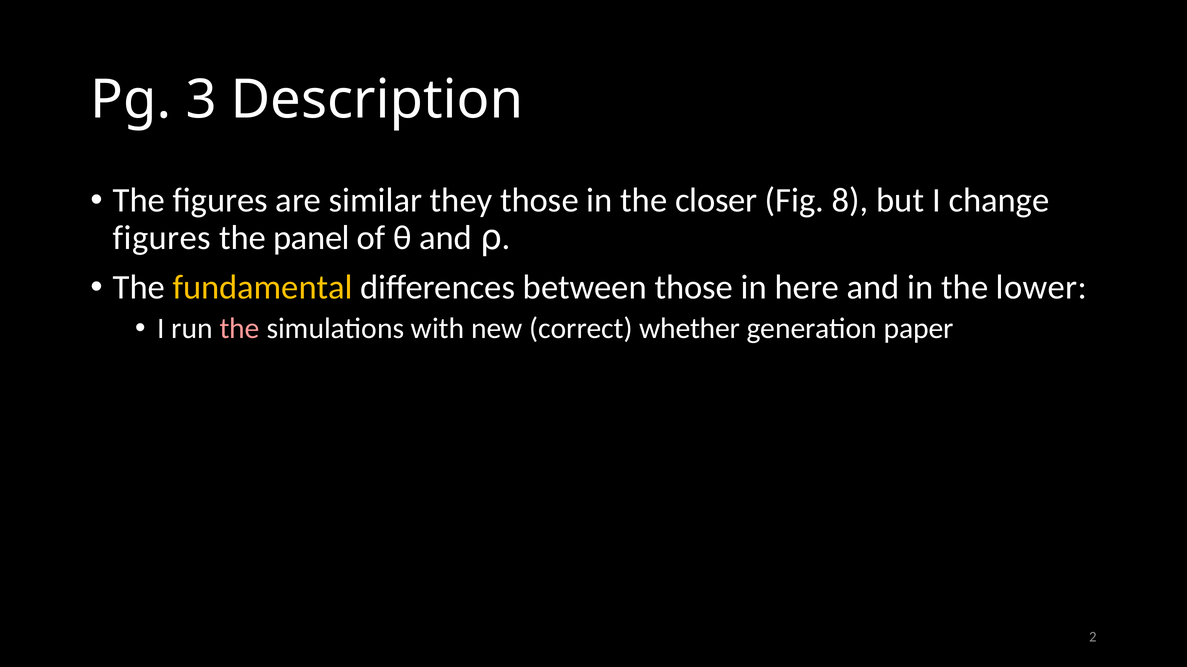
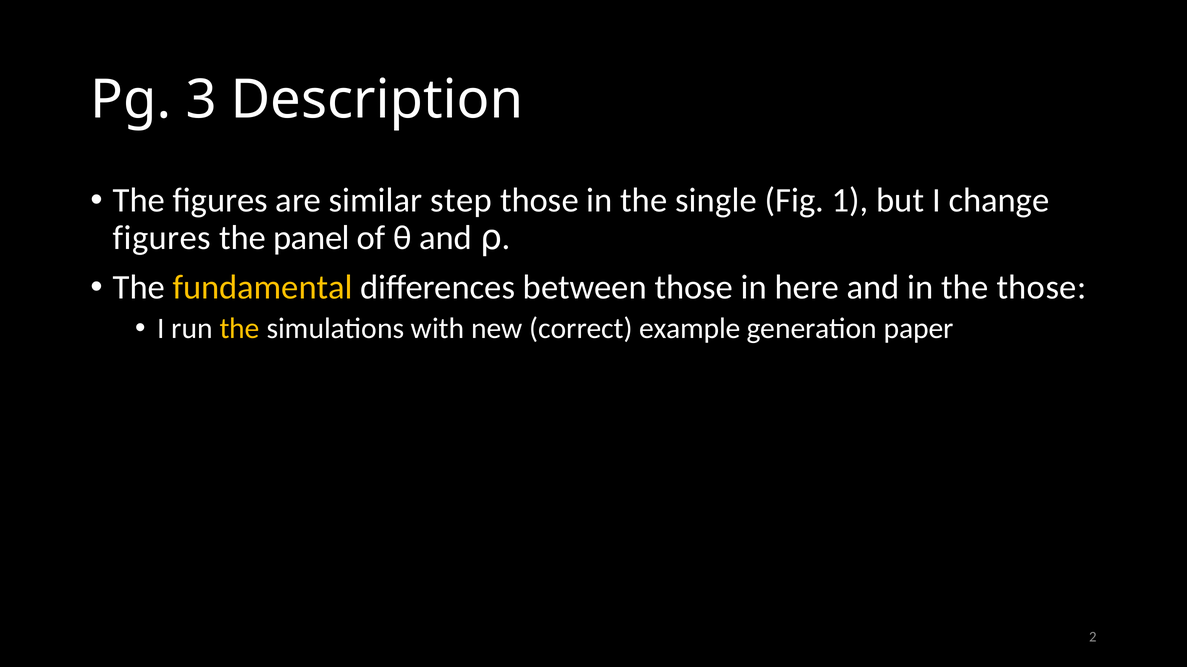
they: they -> step (461, 201)
closer: closer -> single (716, 201)
8: 8 -> 1 (850, 201)
the lower: lower -> those (1041, 288)
the colour: pink -> yellow (240, 329)
whether: whether -> example (690, 329)
